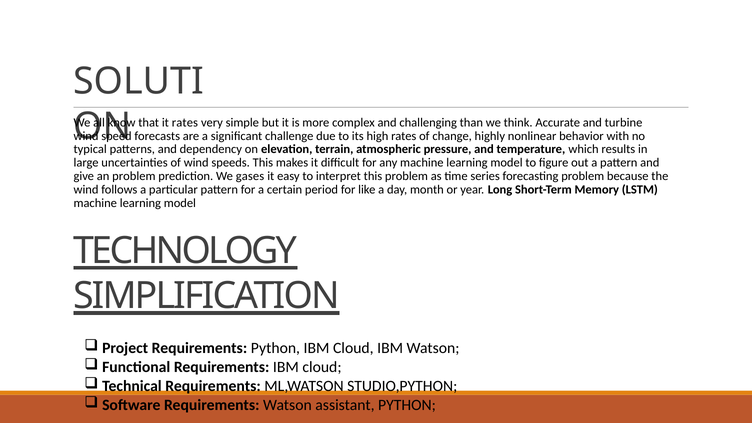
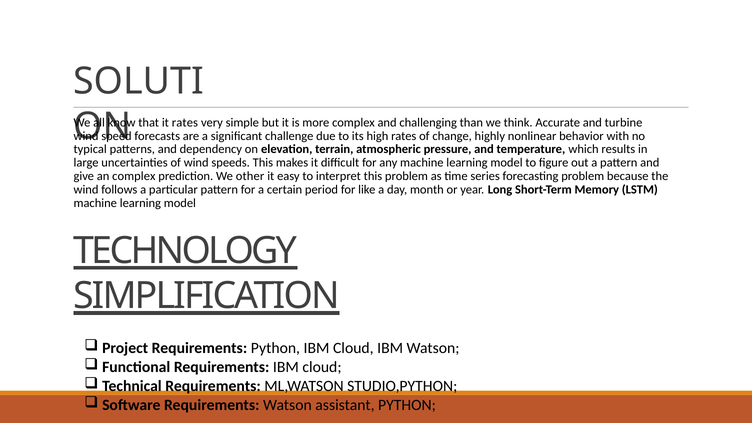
an problem: problem -> complex (134, 176)
gases: gases -> other (250, 176)
